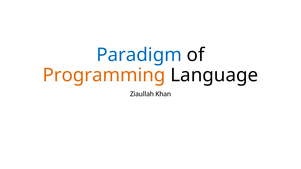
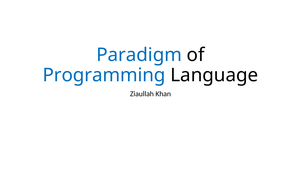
Programming colour: orange -> blue (104, 75)
